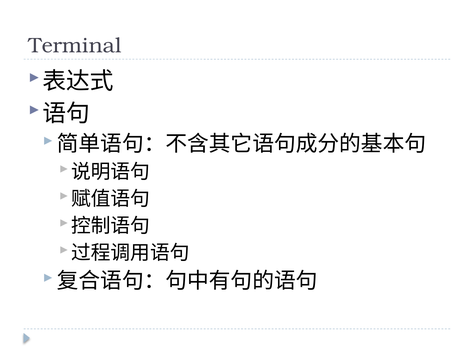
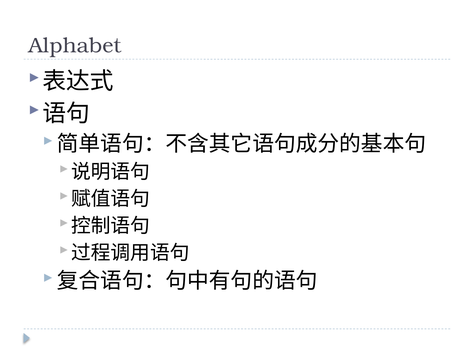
Terminal: Terminal -> Alphabet (75, 46)
